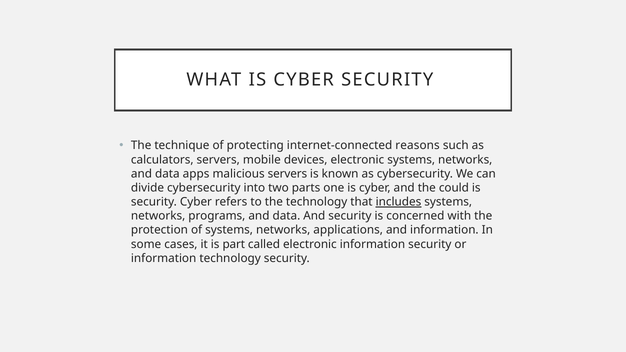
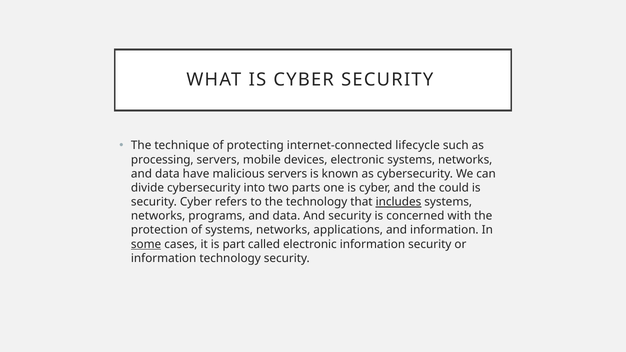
reasons: reasons -> lifecycle (418, 146)
calculators: calculators -> processing (162, 160)
apps: apps -> have (196, 174)
some underline: none -> present (146, 244)
